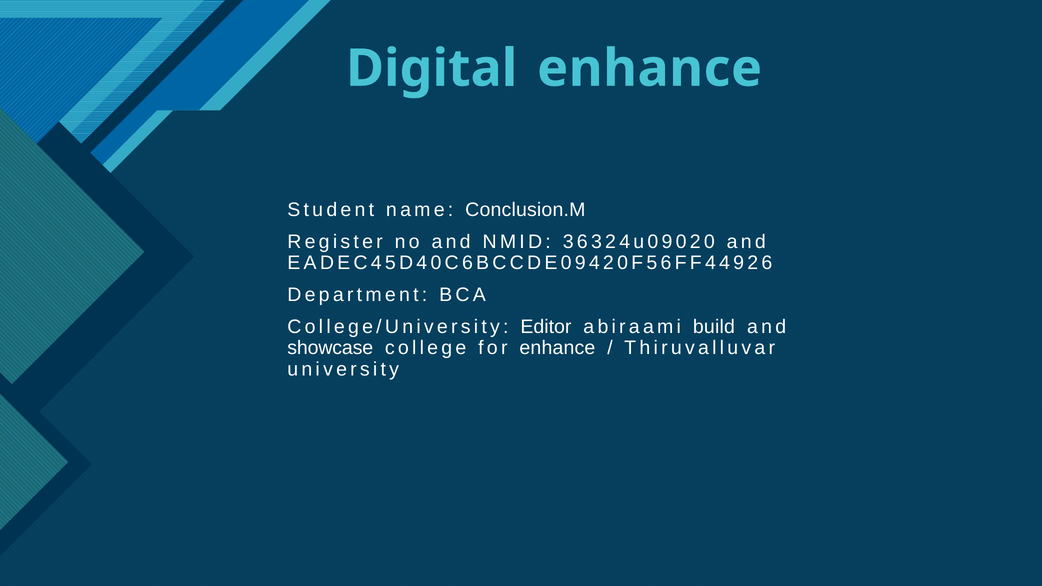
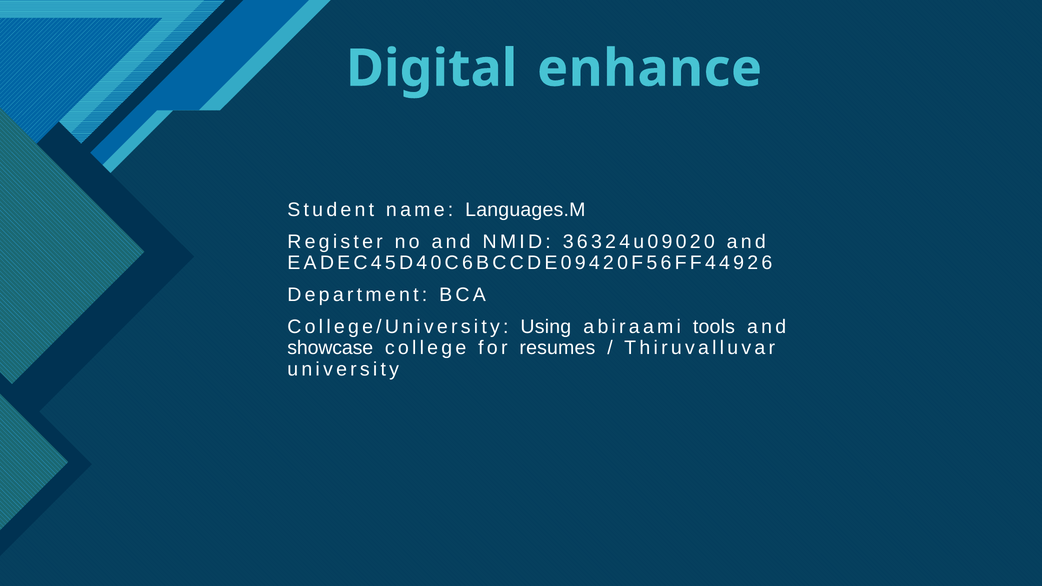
Conclusion.M: Conclusion.M -> Languages.M (525, 210)
Editor: Editor -> Using (546, 327)
build: build -> tools (714, 327)
for enhance: enhance -> resumes (557, 348)
